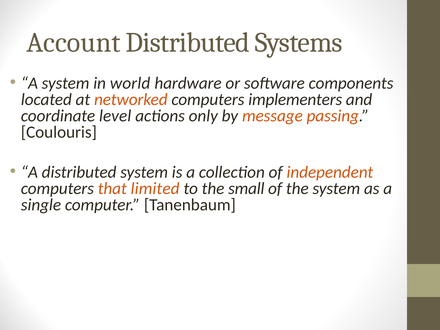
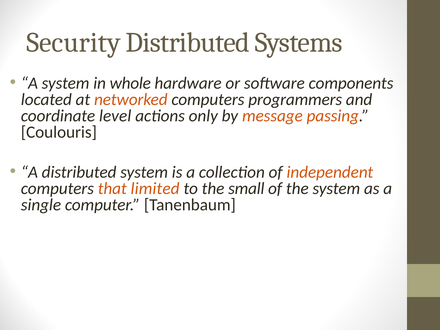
Account: Account -> Security (74, 43)
world: world -> whole (130, 83)
implementers: implementers -> programmers (295, 99)
